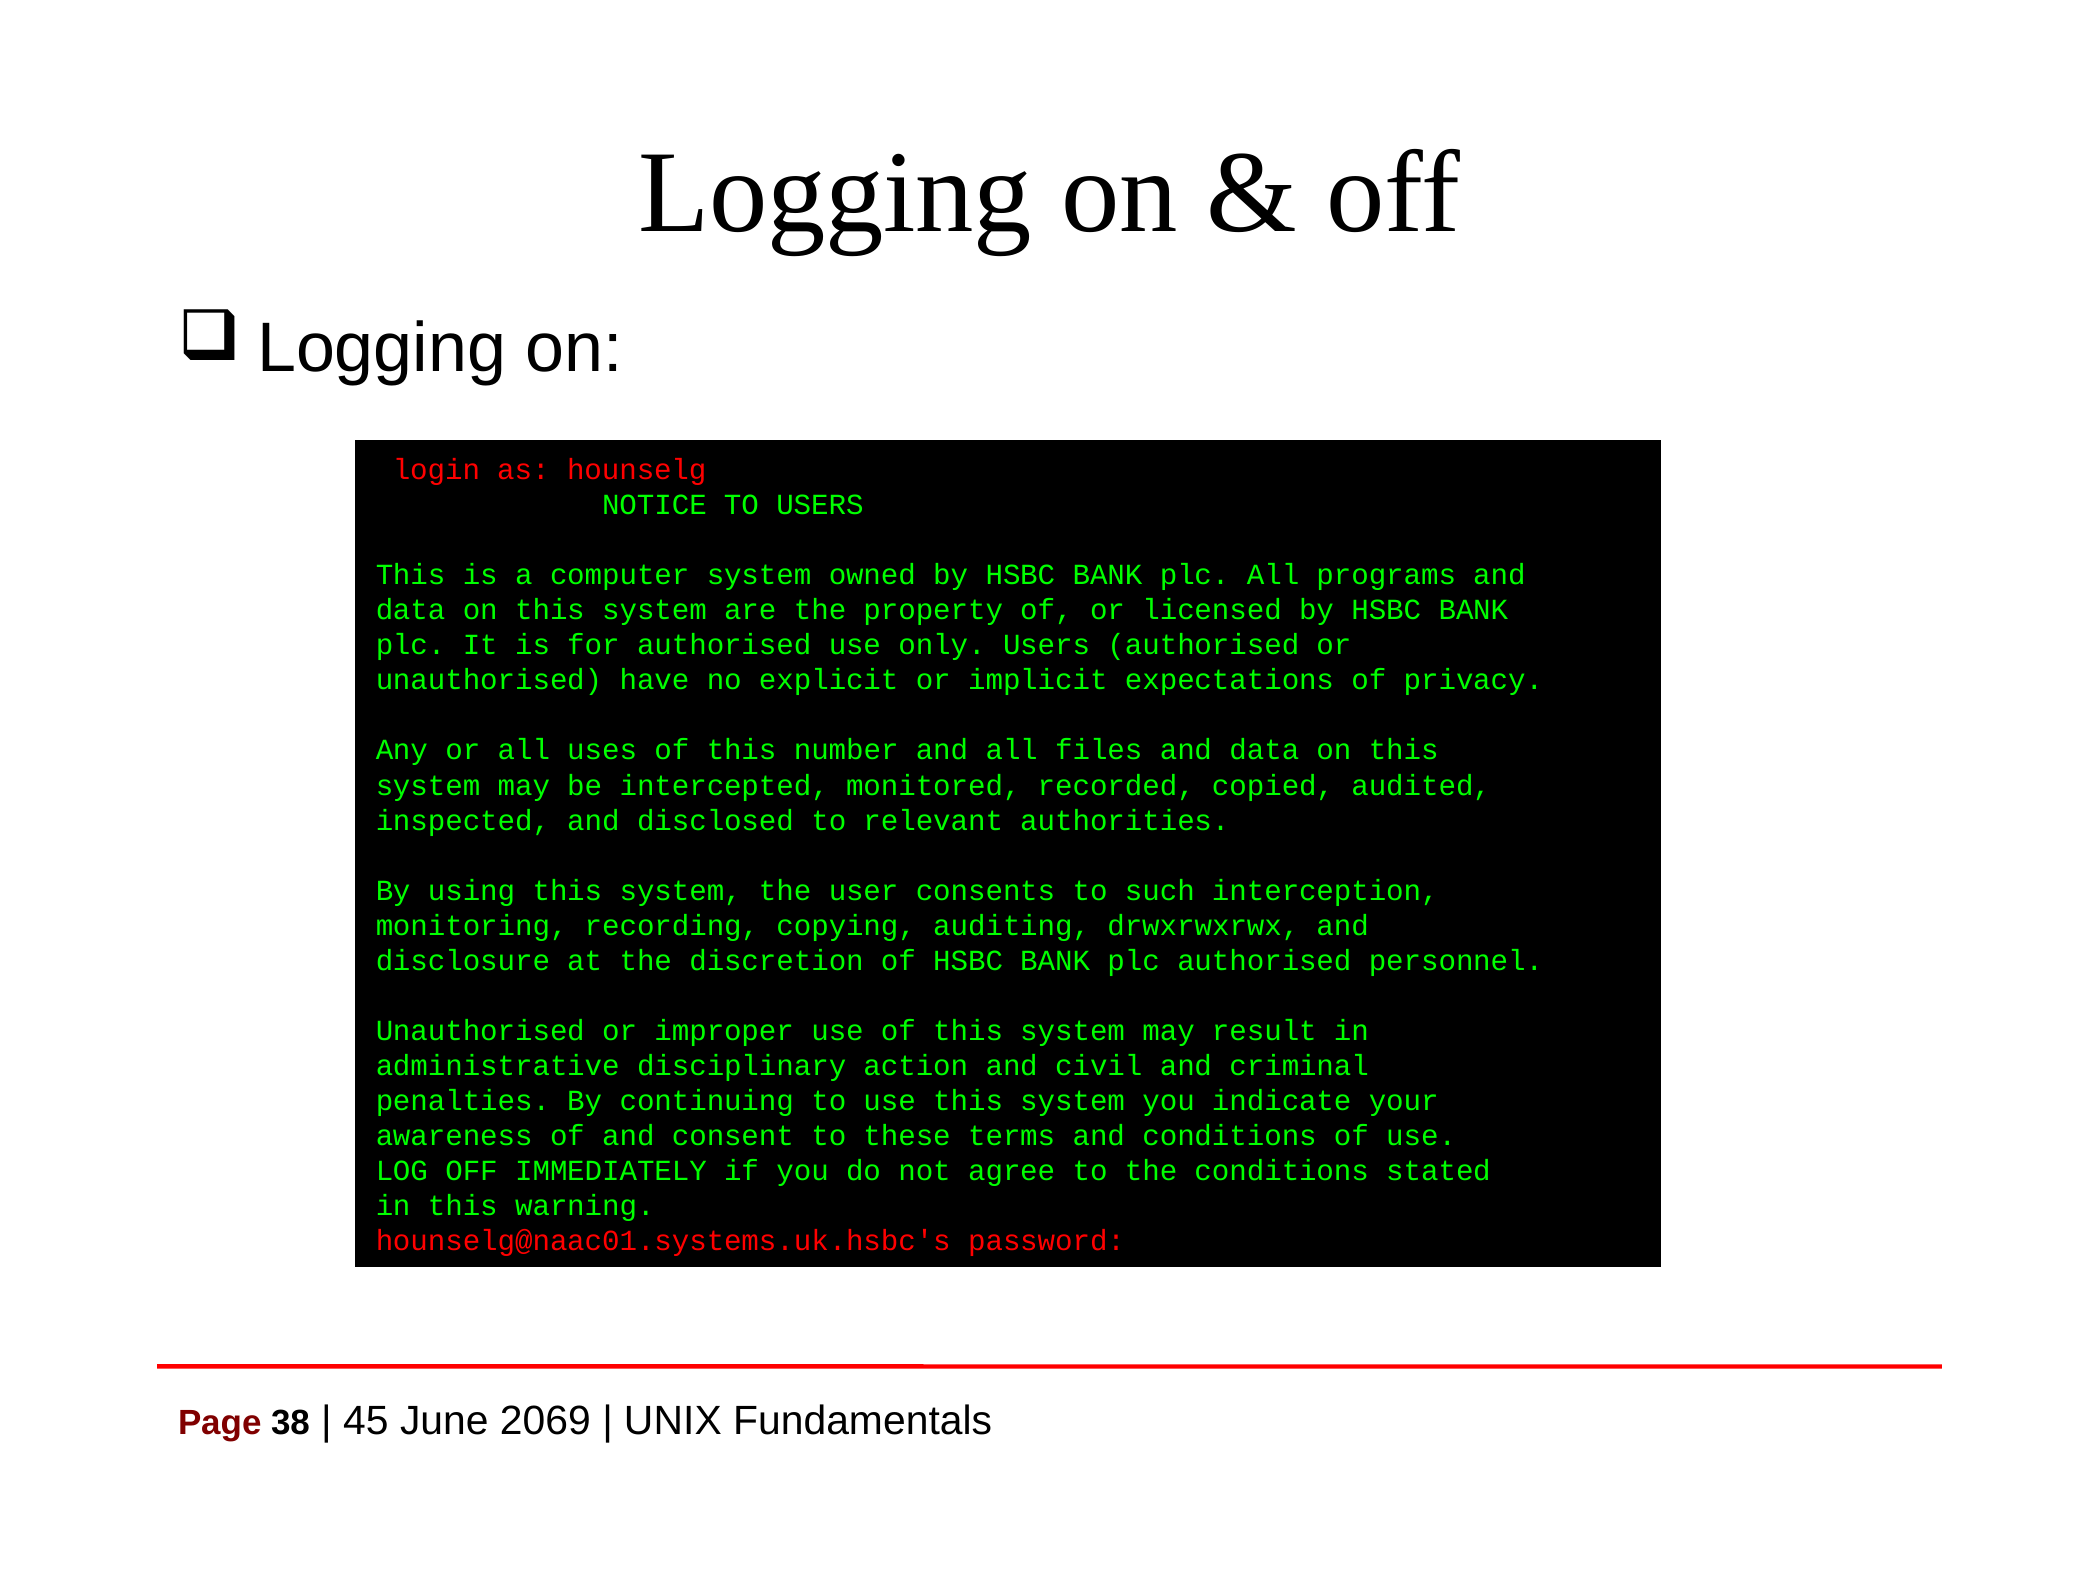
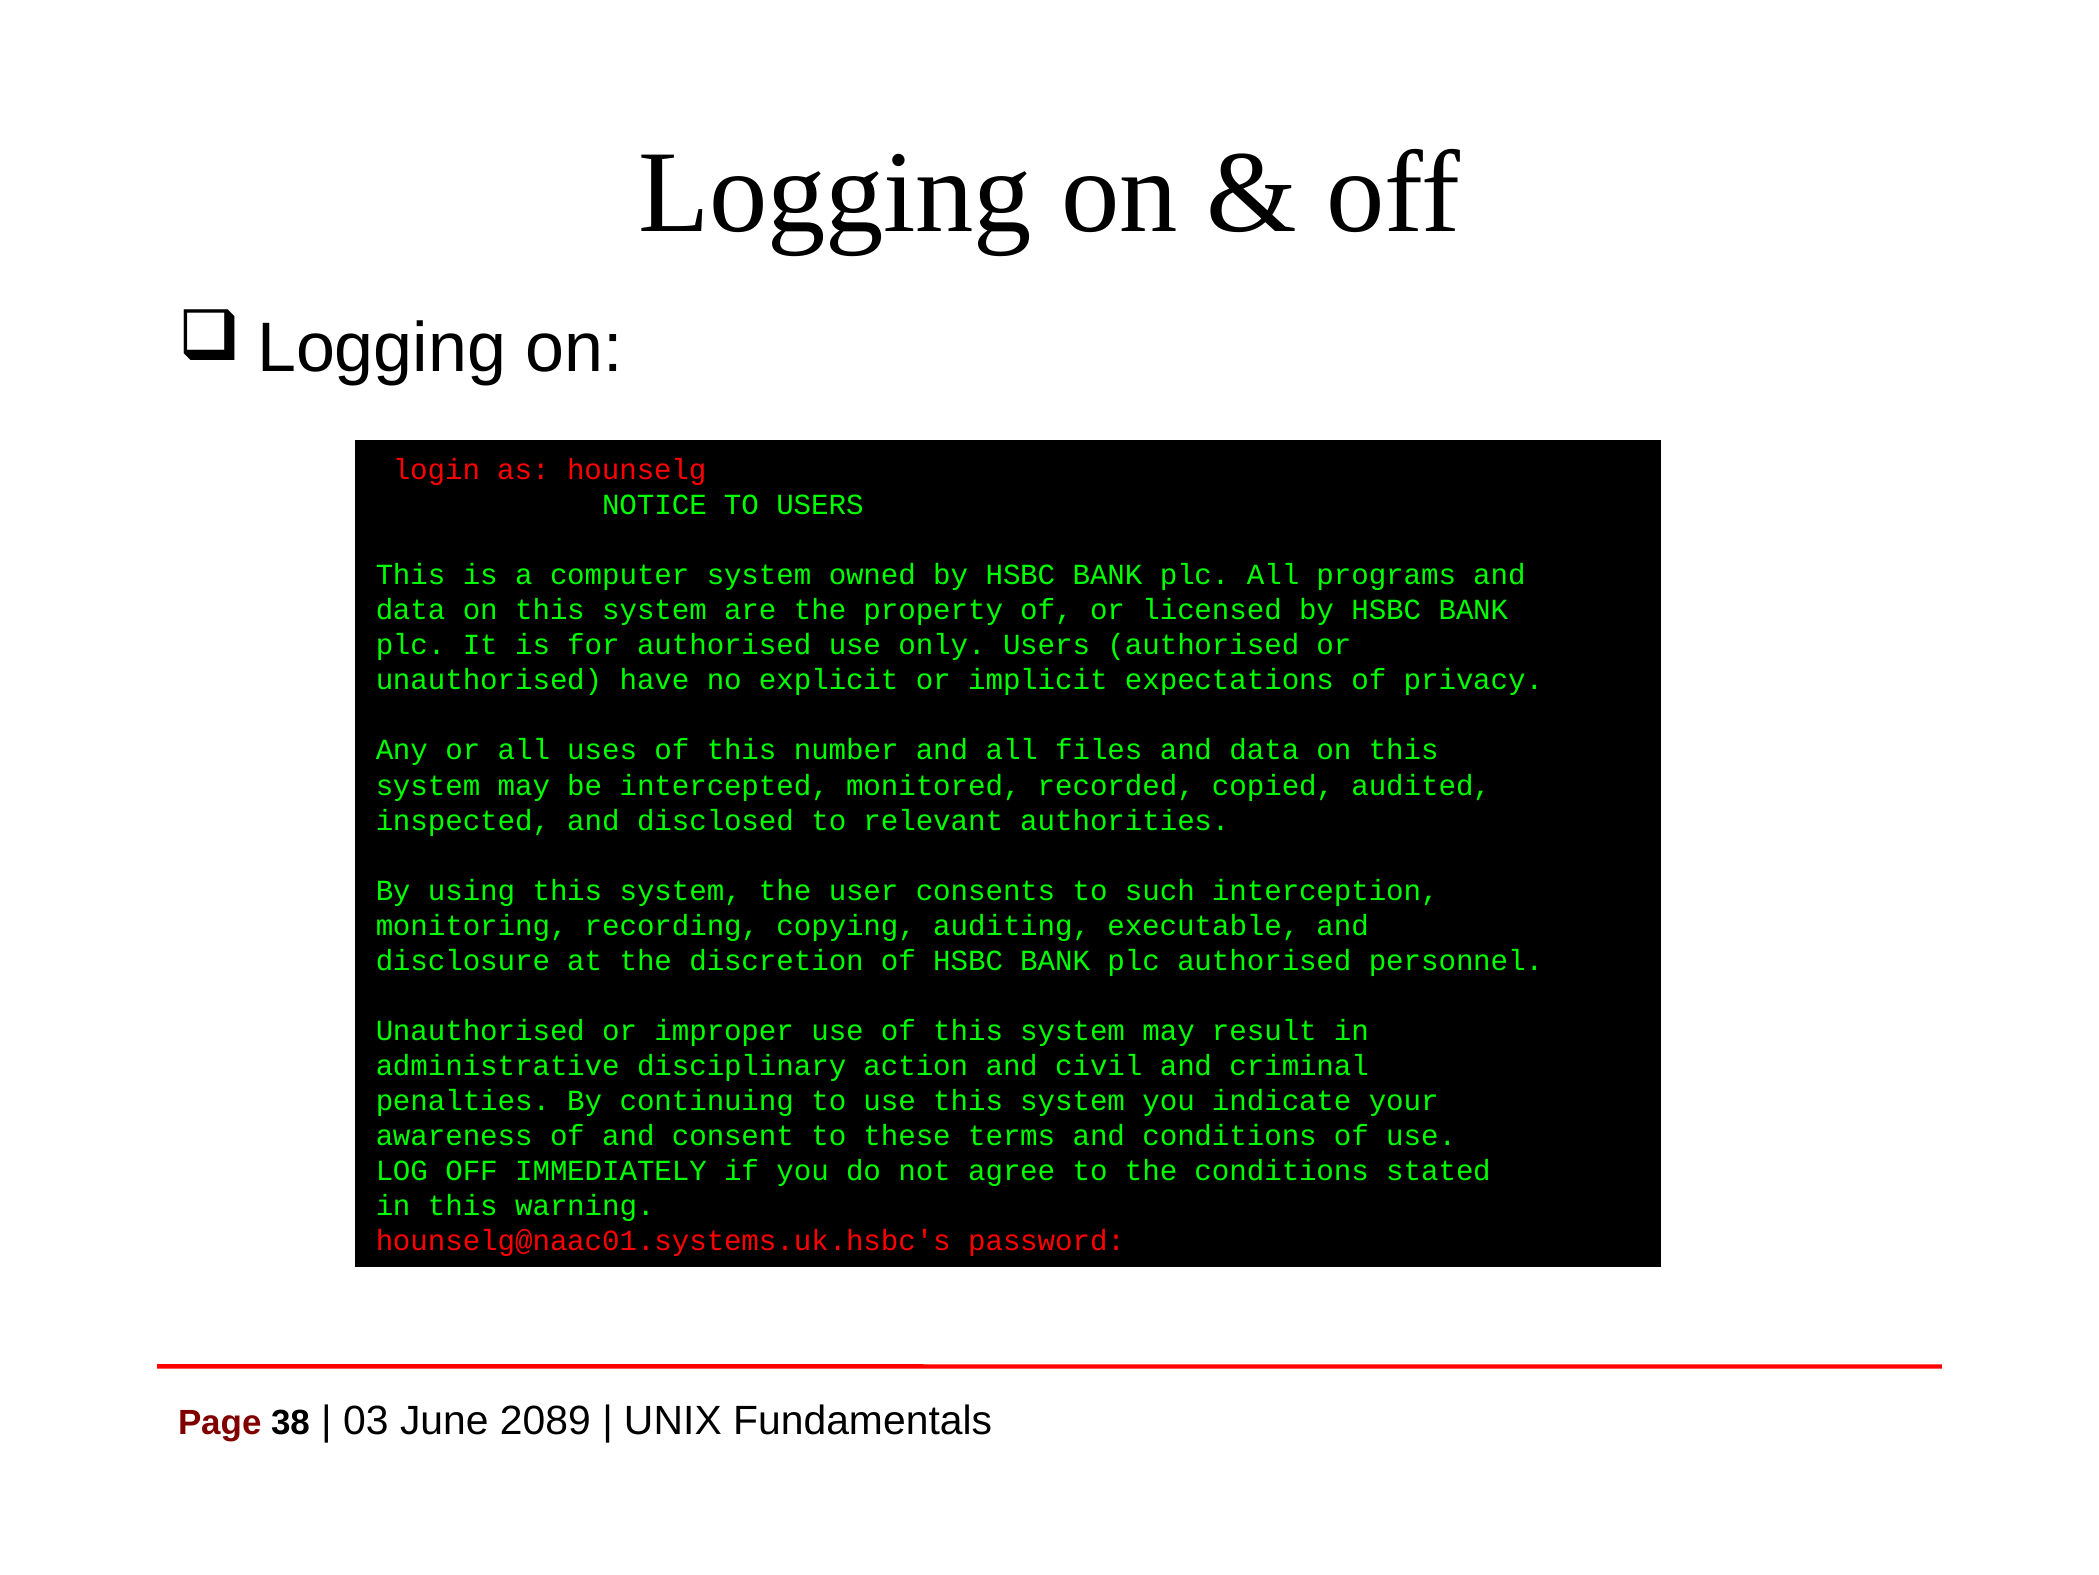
drwxrwxrwx: drwxrwxrwx -> executable (1203, 925)
45: 45 -> 03 (366, 1420)
2069: 2069 -> 2089 (545, 1420)
